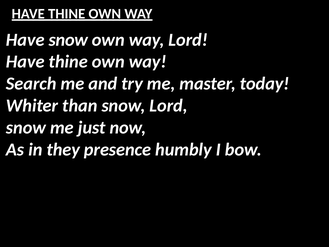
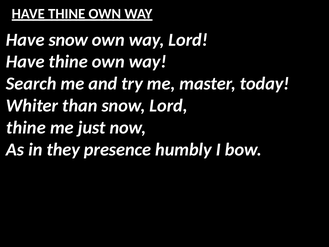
snow: snow -> thine (26, 127)
